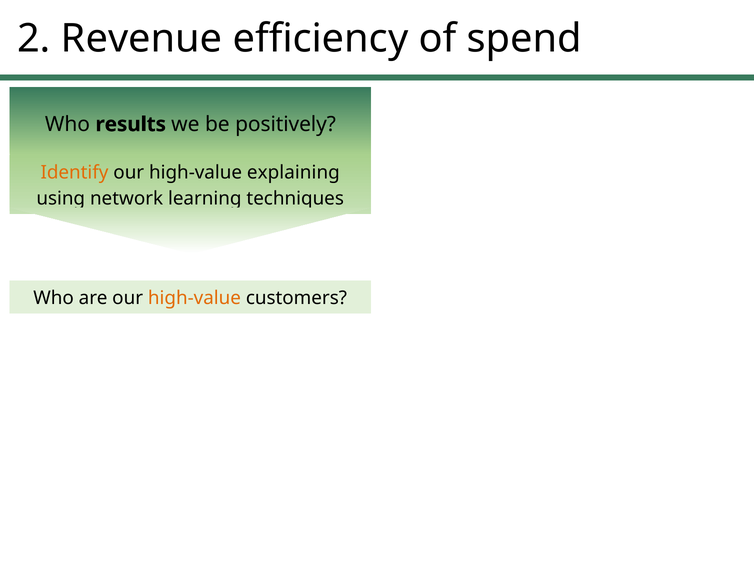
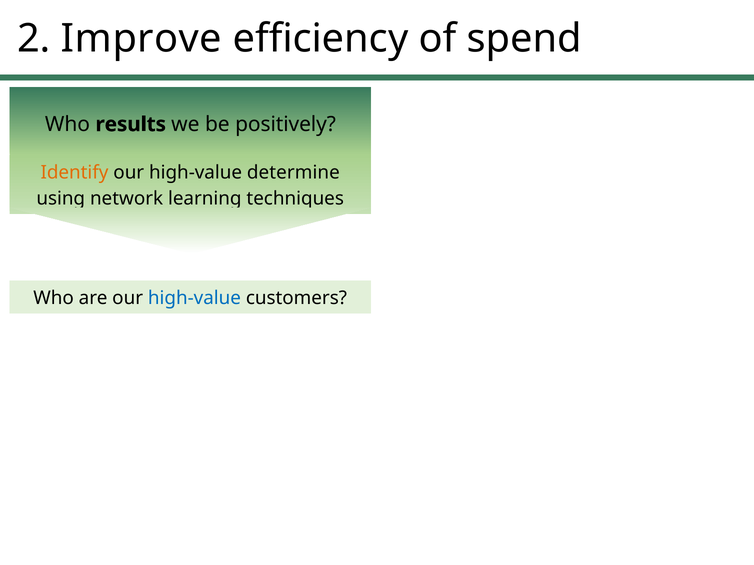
Revenue: Revenue -> Improve (141, 39)
explaining: explaining -> determine (293, 173)
high-value colour: orange -> blue (194, 298)
